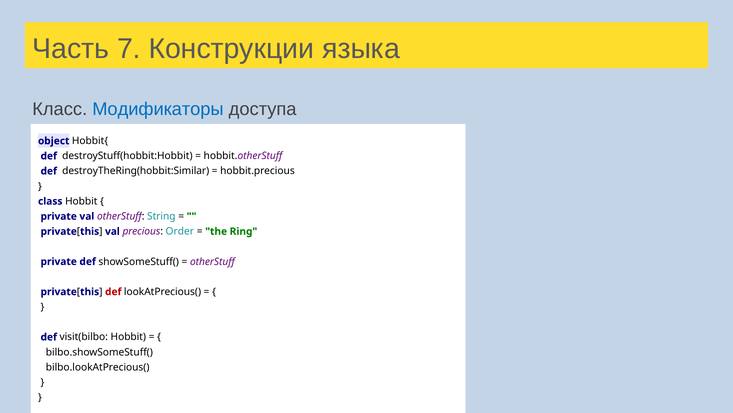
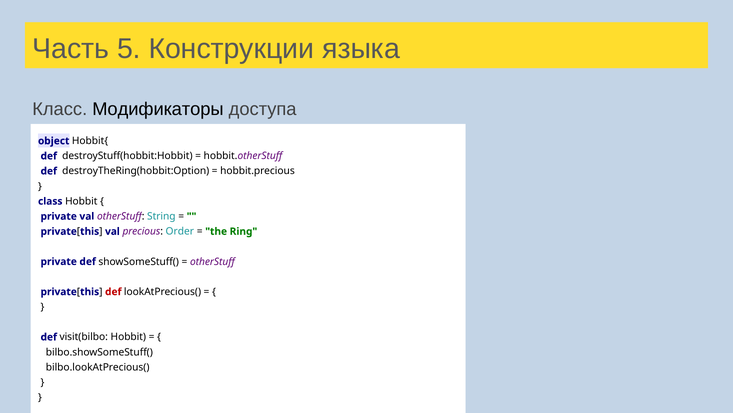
7: 7 -> 5 (129, 49)
Модификаторы colour: blue -> black (158, 109)
destroyTheRing(hobbit:Similar: destroyTheRing(hobbit:Similar -> destroyTheRing(hobbit:Option (136, 171)
